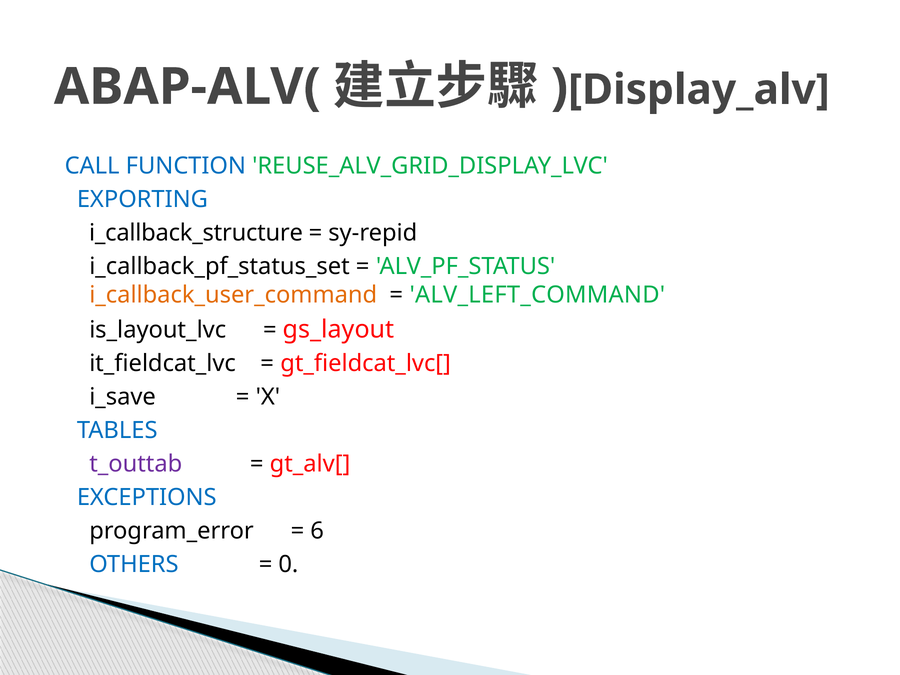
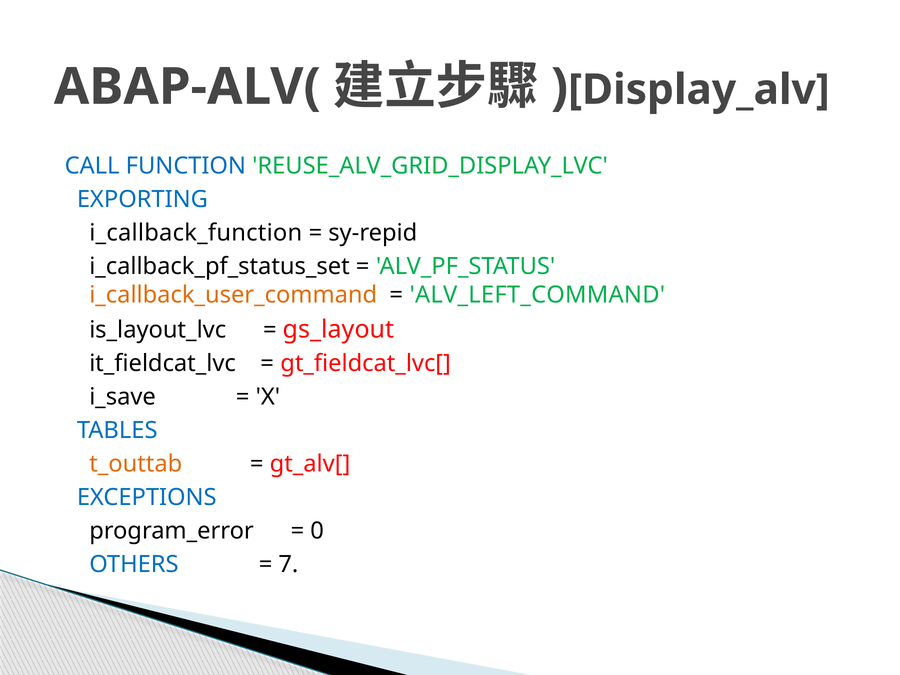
i_callback_structure: i_callback_structure -> i_callback_function (196, 233)
t_outtab colour: purple -> orange (136, 464)
6: 6 -> 0 (317, 531)
0: 0 -> 7 (288, 564)
